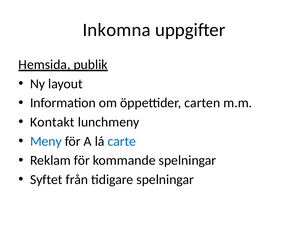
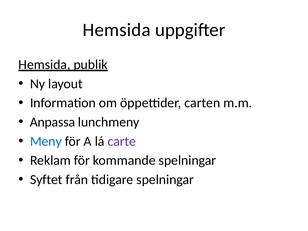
Inkomna: Inkomna -> Hemsida (117, 30)
Kontakt: Kontakt -> Anpassa (52, 122)
carte colour: blue -> purple (122, 141)
